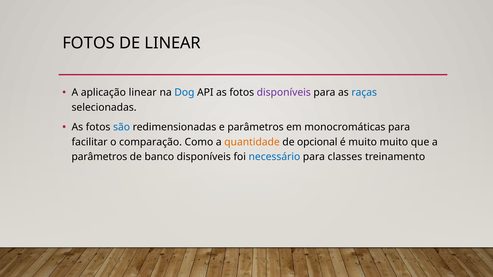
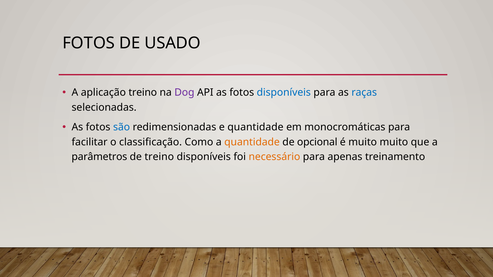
DE LINEAR: LINEAR -> USADO (173, 43)
aplicação linear: linear -> treino (143, 93)
Dog colour: blue -> purple (184, 93)
disponíveis colour: purple -> blue (284, 93)
e parâmetros: parâmetros -> quantidade (255, 127)
comparação: comparação -> classificação (151, 142)
de banco: banco -> treino (159, 157)
necessário colour: blue -> orange (274, 157)
classes: classes -> apenas (345, 157)
